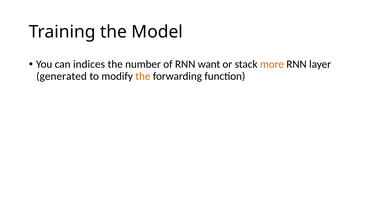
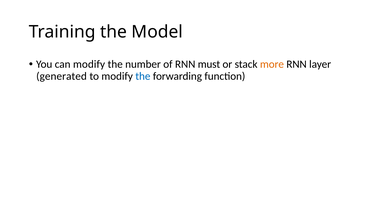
can indices: indices -> modify (89, 64)
want: want -> must (209, 64)
the colour: orange -> blue (143, 76)
